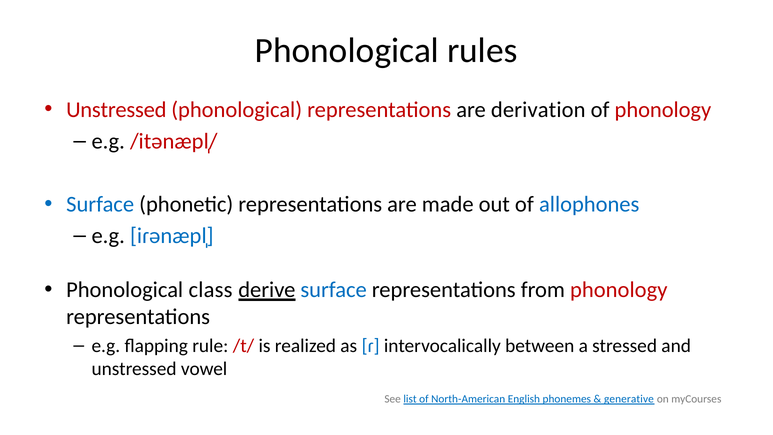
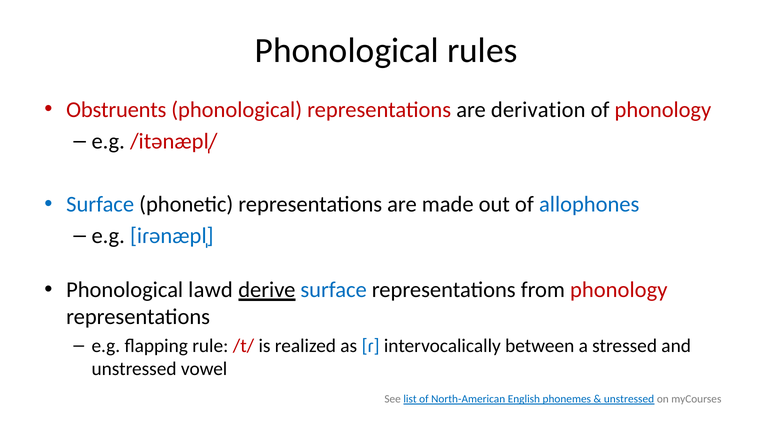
Unstressed: Unstressed -> Obstruents (116, 110)
class: class -> lawd (211, 290)
generative: generative -> unstressed (629, 399)
